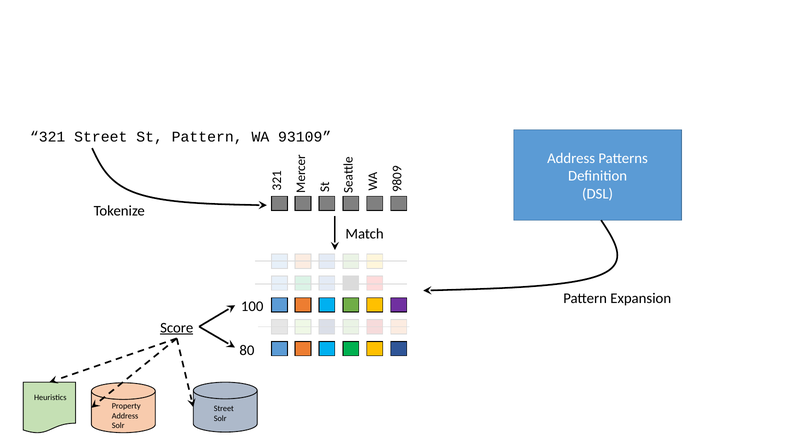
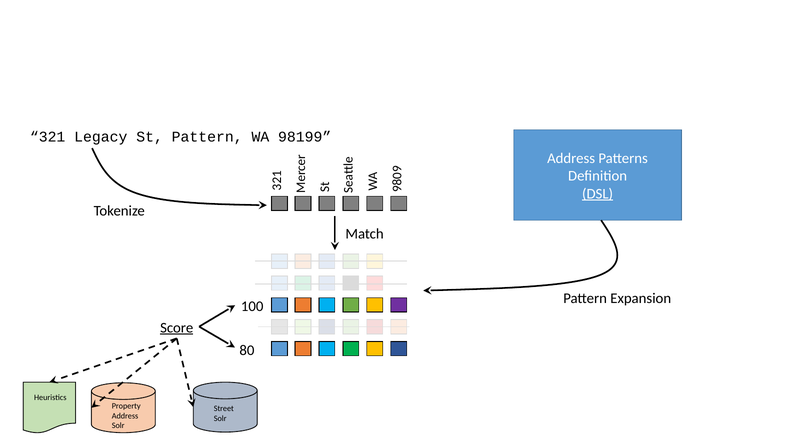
321 Street: Street -> Legacy (101, 137)
93109: 93109 -> 98199 (305, 137)
DSL underline: none -> present (598, 194)
